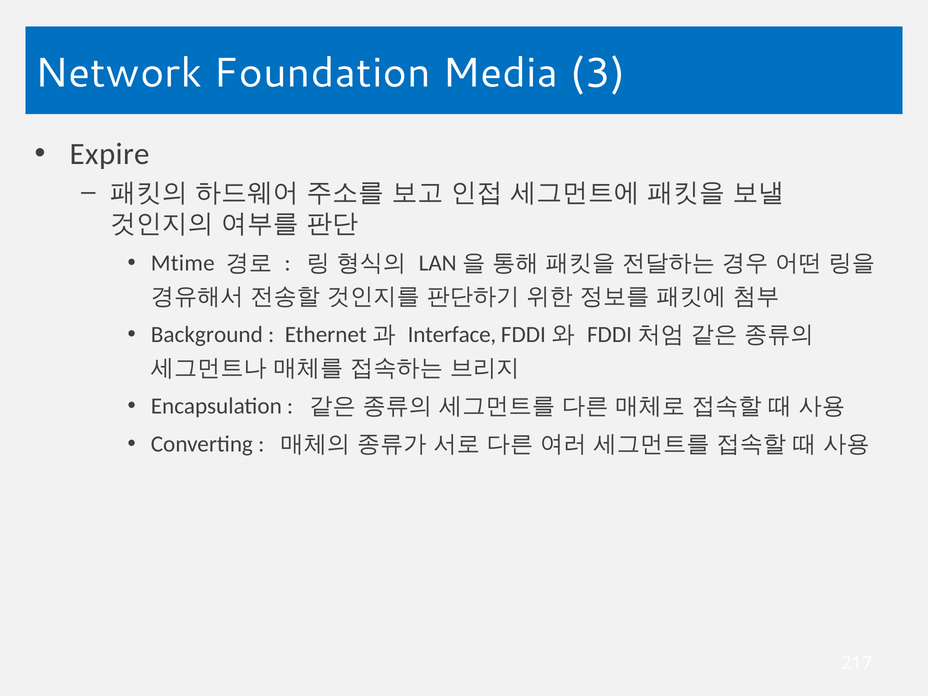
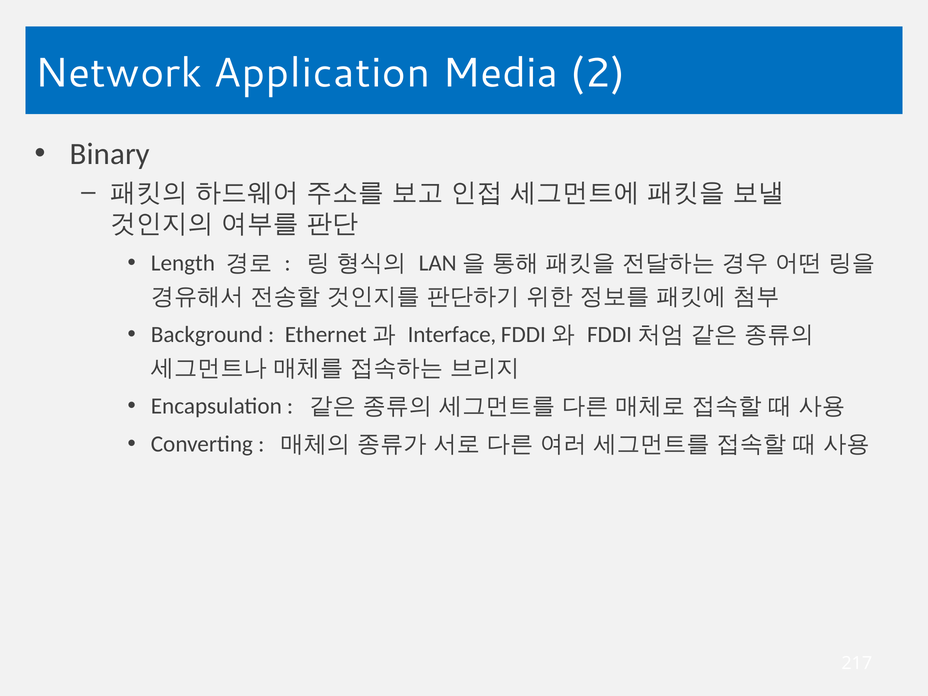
Foundation: Foundation -> Application (322, 73)
3: 3 -> 2 (598, 73)
Expire: Expire -> Binary (110, 154)
Mtime: Mtime -> Length (183, 263)
